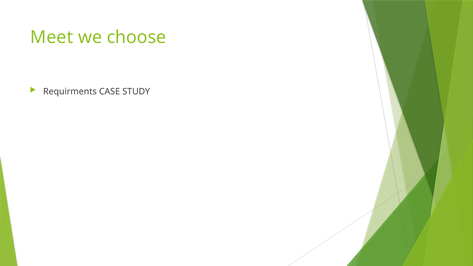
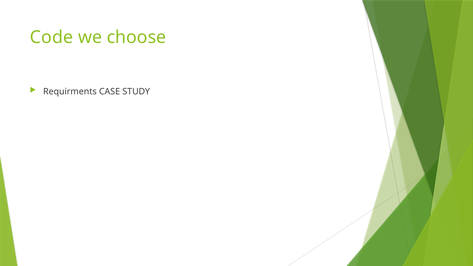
Meet: Meet -> Code (52, 37)
